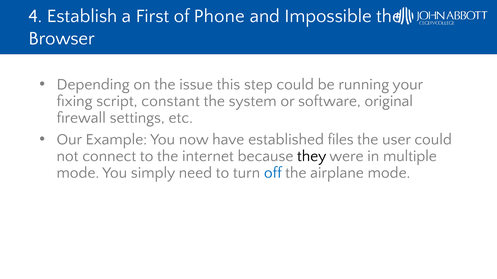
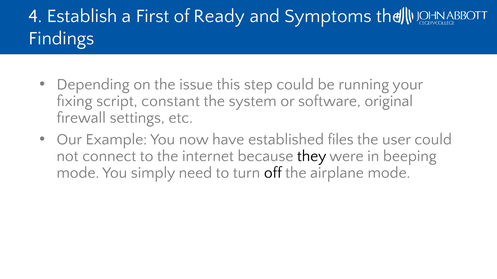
Phone: Phone -> Ready (219, 16)
Impossible: Impossible -> Symptoms (328, 16)
Browser: Browser -> Findings (62, 38)
multiple: multiple -> beeping (410, 156)
off colour: blue -> black (273, 173)
